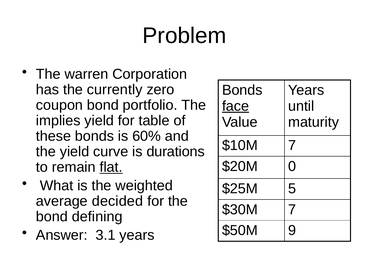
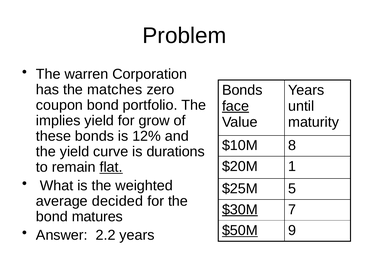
currently: currently -> matches (115, 90)
table: table -> grow (154, 121)
60%: 60% -> 12% (147, 136)
$10M 7: 7 -> 8 (292, 145)
0: 0 -> 1 (292, 166)
$30M underline: none -> present (240, 209)
defining: defining -> matures (97, 216)
$50M underline: none -> present (240, 230)
3.1: 3.1 -> 2.2 (106, 235)
